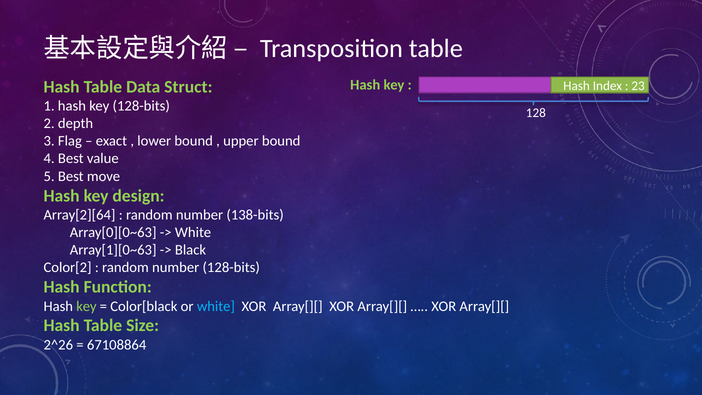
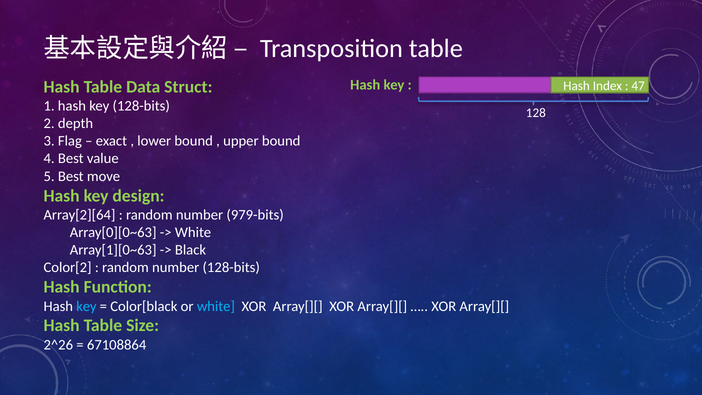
23: 23 -> 47 (638, 86)
138-bits: 138-bits -> 979-bits (255, 215)
key colour: light green -> light blue (86, 306)
